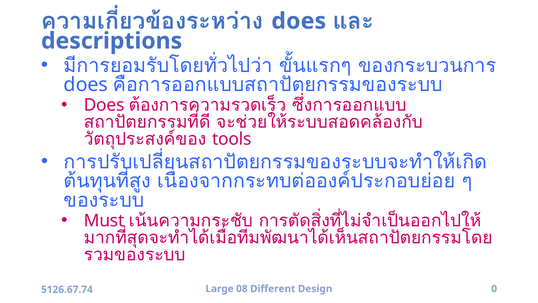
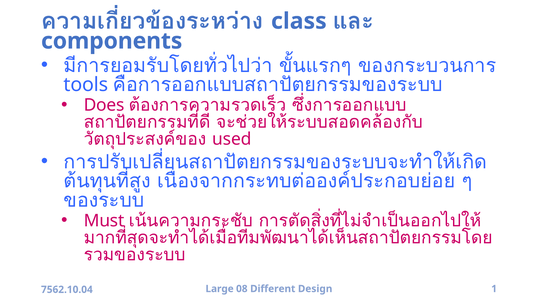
does: does -> class (299, 21)
descriptions: descriptions -> components (112, 41)
does: does -> tools (86, 85)
tools: tools -> used (232, 139)
0: 0 -> 1 (494, 288)
5126.67.74: 5126.67.74 -> 7562.10.04 (67, 289)
